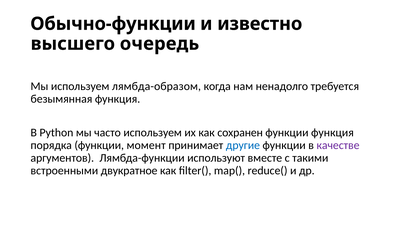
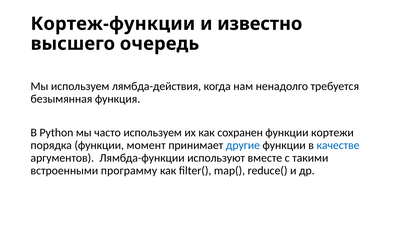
Обычно-функции: Обычно-функции -> Кортеж-функции (113, 24)
лямбда-образом: лямбда-образом -> лямбда-действия (157, 86)
функции функция: функция -> кортежи (332, 132)
качестве colour: purple -> blue (338, 145)
двукратное: двукратное -> программу (129, 170)
